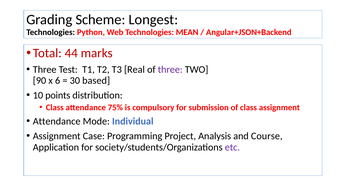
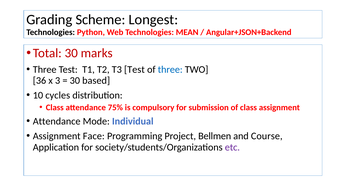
Total 44: 44 -> 30 (71, 53)
T3 Real: Real -> Test (134, 69)
three colour: purple -> blue (170, 69)
90: 90 -> 36 (40, 80)
6: 6 -> 3 (58, 80)
points: points -> cycles (58, 95)
Case: Case -> Face (94, 136)
Analysis: Analysis -> Bellmen (215, 136)
